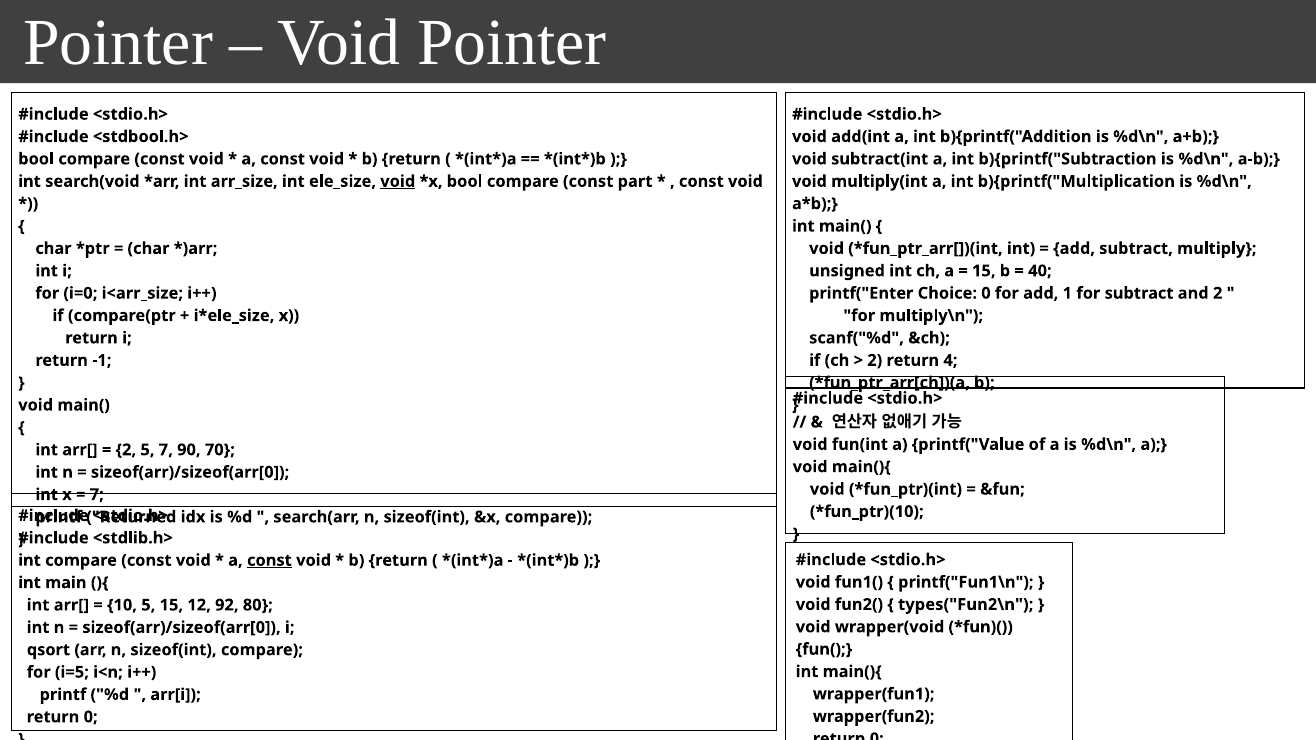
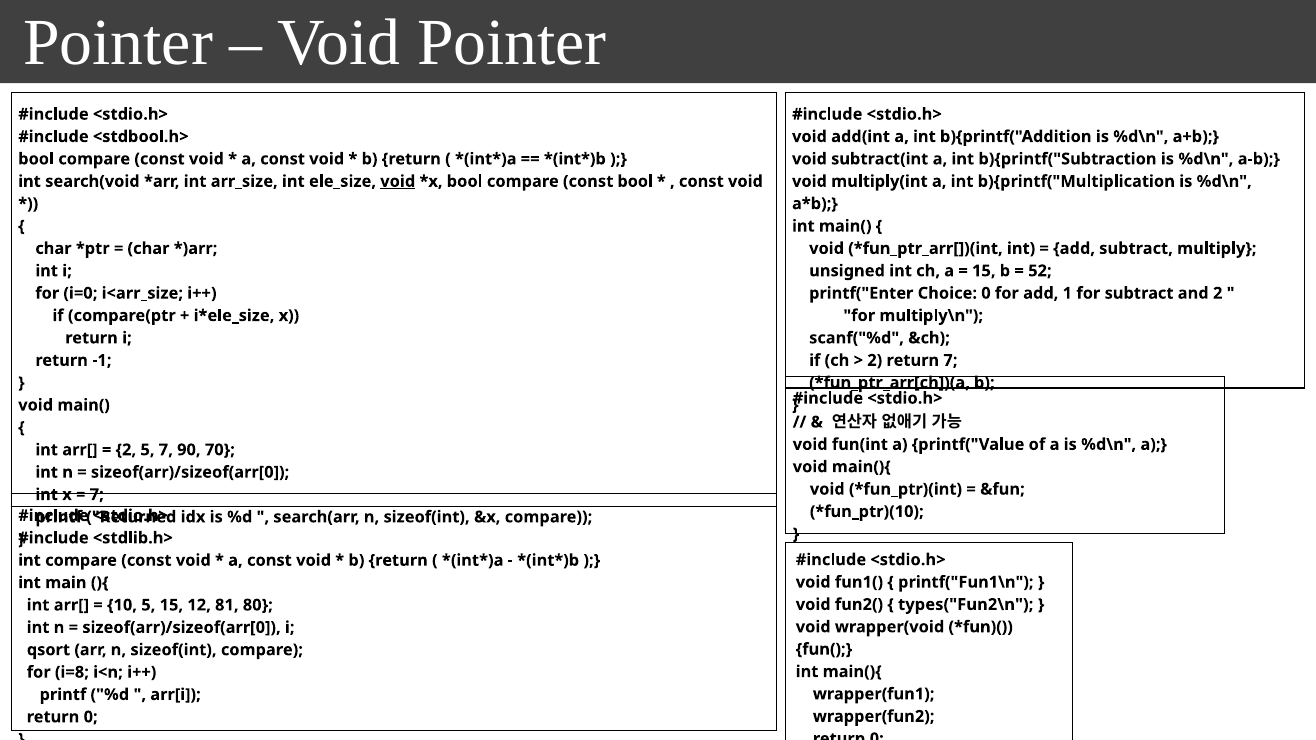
const part: part -> bool (635, 181)
40: 40 -> 52 (1040, 271)
return 4: 4 -> 7 (950, 360)
const underline: present -> none (269, 561)
92: 92 -> 81 (227, 605)
i=5: i=5 -> i=8 (72, 672)
